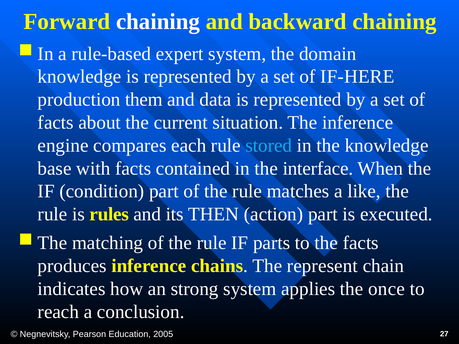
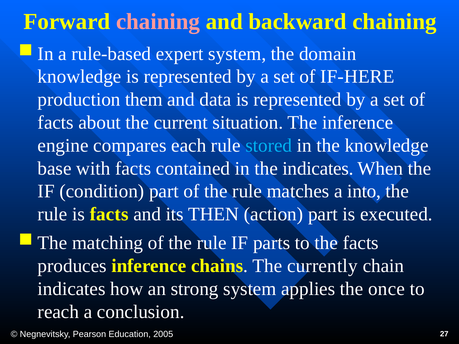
chaining colour: white -> pink (158, 22)
the interface: interface -> indicates (318, 169)
like: like -> into (364, 191)
is rules: rules -> facts (109, 214)
represent: represent -> currently (322, 266)
